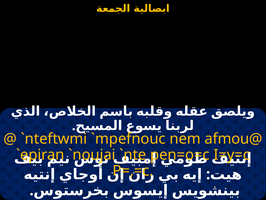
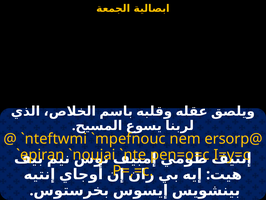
afmou@: afmou@ -> ersorp@ (233, 138)
